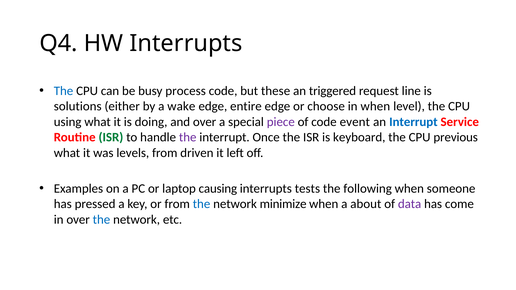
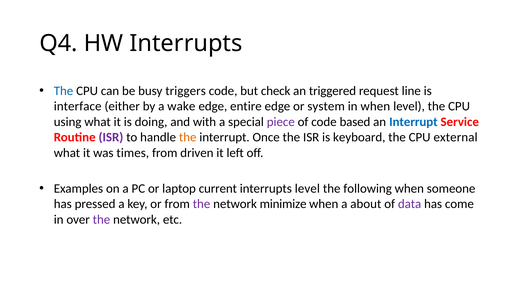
process: process -> triggers (186, 91)
these: these -> check (276, 91)
solutions: solutions -> interface (78, 106)
choose: choose -> system (326, 106)
and over: over -> with (205, 122)
event: event -> based (355, 122)
ISR colour: green -> purple (111, 137)
the colour: purple -> orange (188, 137)
previous: previous -> external (456, 137)
levels: levels -> times (133, 153)
causing: causing -> current (218, 189)
interrupts tests: tests -> level (307, 189)
the colour: blue -> purple (202, 204)
the colour: blue -> purple (101, 220)
